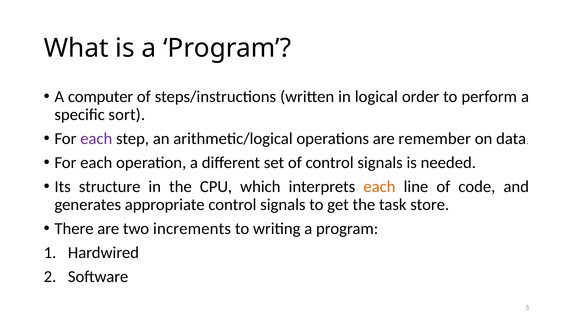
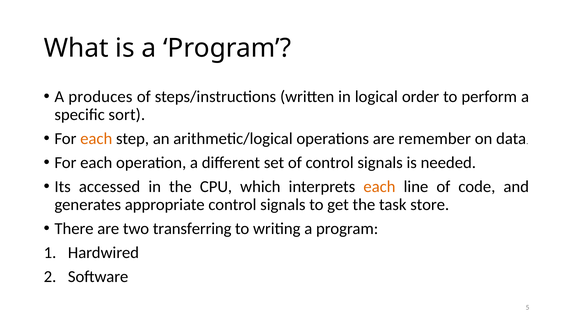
computer: computer -> produces (100, 97)
each colour: purple -> orange (96, 139)
structure: structure -> accessed (110, 187)
increments: increments -> transferring (192, 229)
